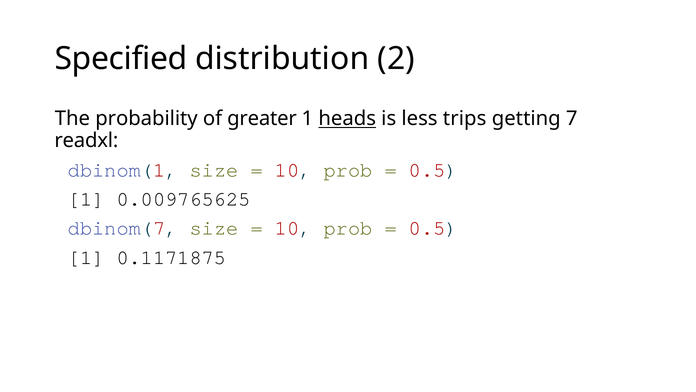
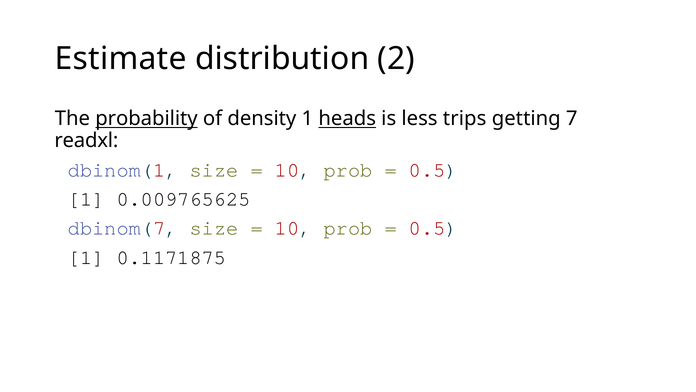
Specified: Specified -> Estimate (121, 58)
probability underline: none -> present (146, 119)
greater: greater -> density (262, 119)
